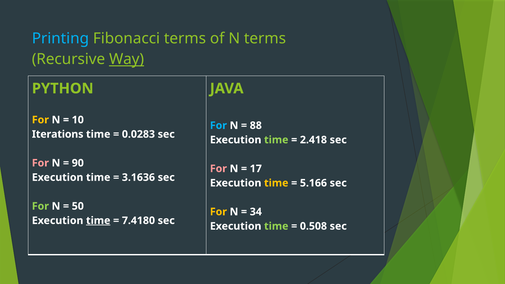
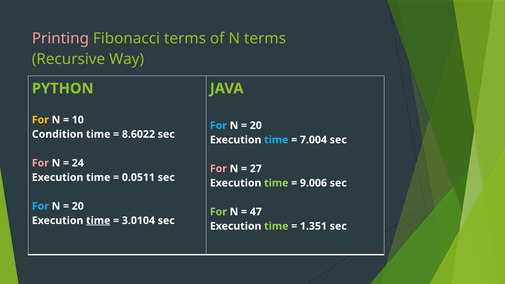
Printing colour: light blue -> pink (60, 38)
Way underline: present -> none (127, 59)
88: 88 -> 20 (256, 125)
Iterations: Iterations -> Condition (58, 134)
0.0283: 0.0283 -> 8.6022 (138, 134)
time colour: light green -> light blue (276, 140)
2.418: 2.418 -> 7.004 (313, 140)
90: 90 -> 24 (78, 163)
17: 17 -> 27 (256, 169)
3.1636: 3.1636 -> 0.0511 (138, 177)
time colour: yellow -> light green (276, 183)
5.166: 5.166 -> 9.006 (313, 183)
For colour: light green -> light blue (40, 206)
50: 50 -> 20 (78, 206)
For colour: yellow -> light green (218, 212)
34: 34 -> 47 (256, 212)
7.4180: 7.4180 -> 3.0104 (138, 221)
0.508: 0.508 -> 1.351 (313, 226)
